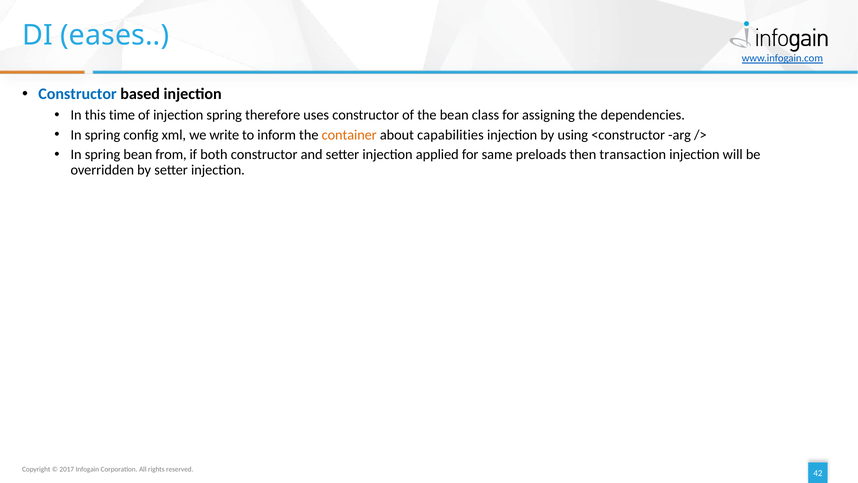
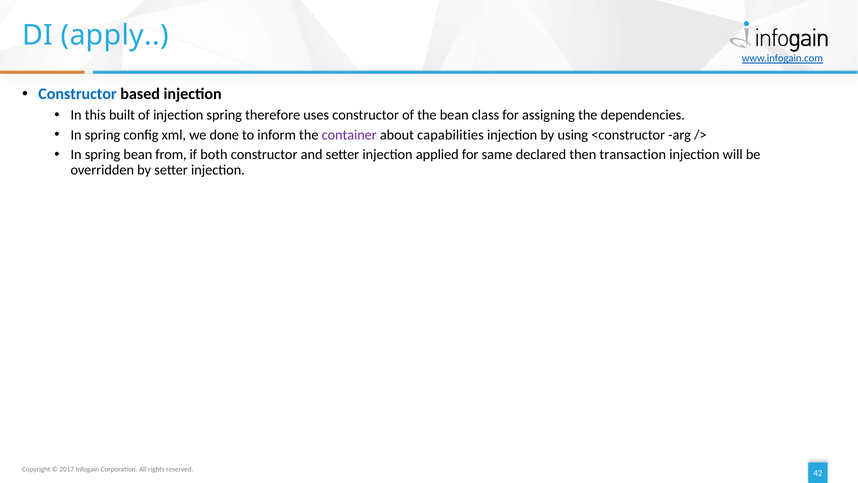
eases: eases -> apply (115, 35)
time: time -> built (122, 115)
write: write -> done (224, 135)
container colour: orange -> purple (349, 135)
preloads: preloads -> declared (541, 155)
